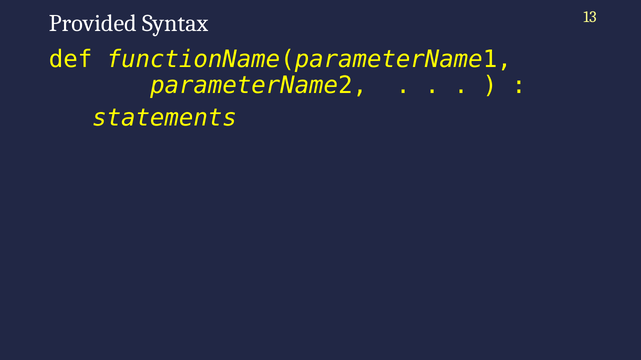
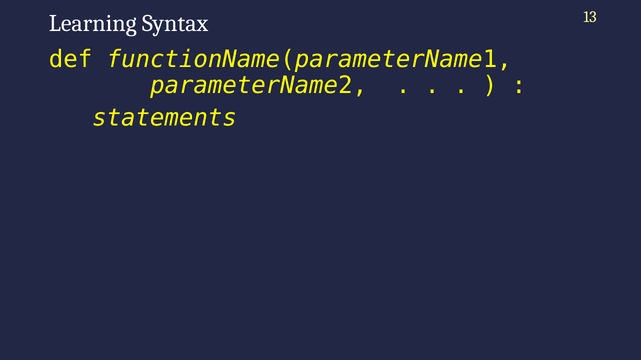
Provided: Provided -> Learning (93, 23)
